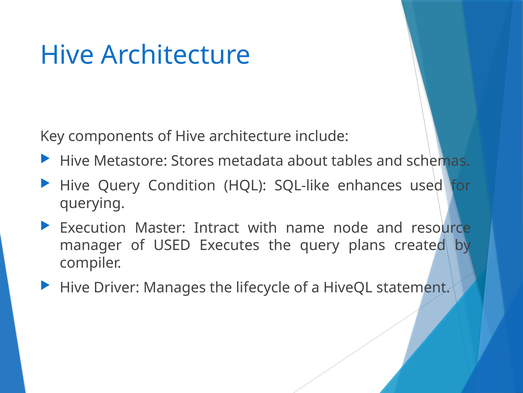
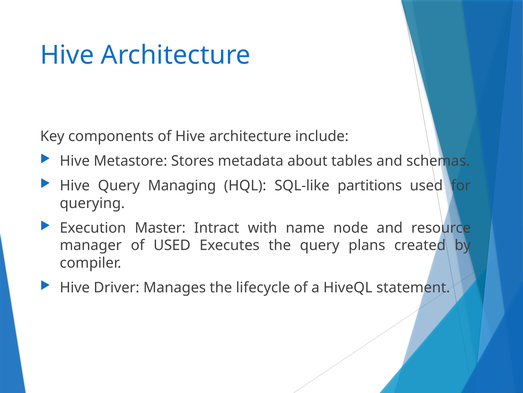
Condition: Condition -> Managing (182, 185)
enhances: enhances -> partitions (370, 185)
